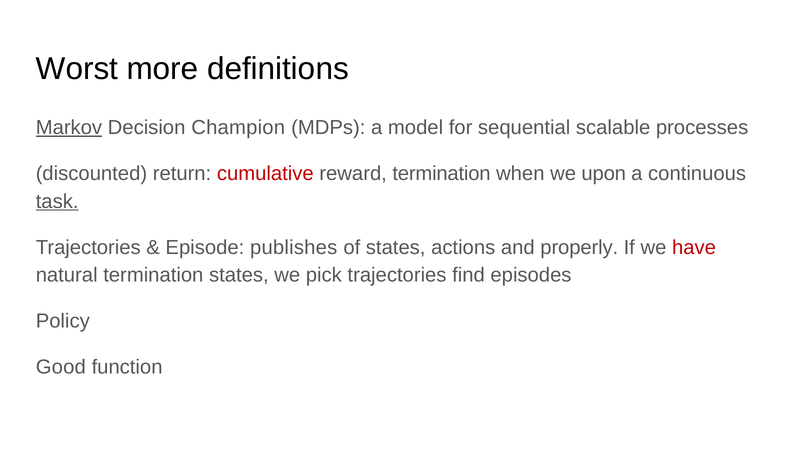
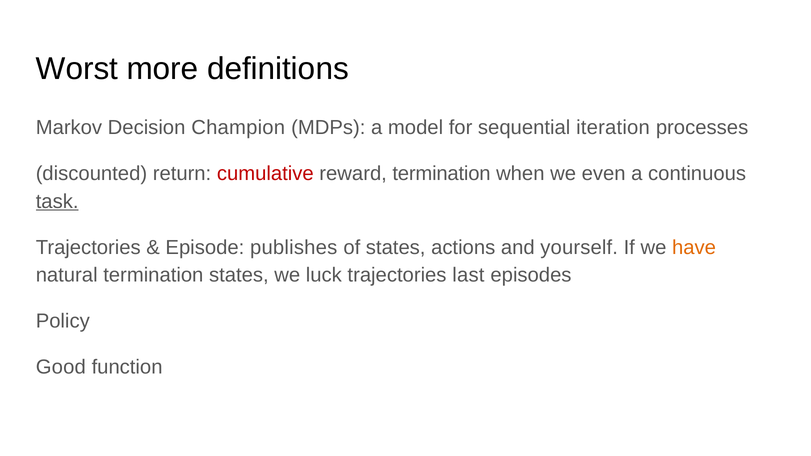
Markov underline: present -> none (69, 128)
scalable: scalable -> iteration (613, 128)
upon: upon -> even (604, 174)
properly: properly -> yourself (579, 247)
have colour: red -> orange (694, 247)
pick: pick -> luck (324, 275)
find: find -> last (468, 275)
